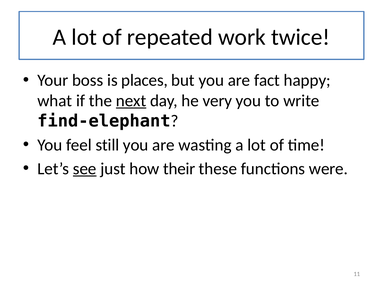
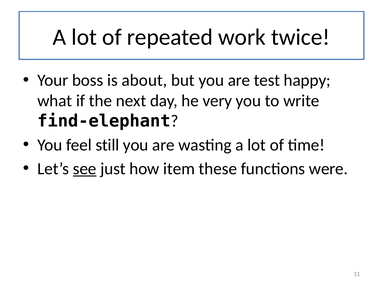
places: places -> about (144, 80)
fact: fact -> test (267, 80)
next underline: present -> none (131, 101)
their: their -> item (179, 169)
